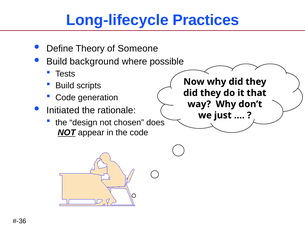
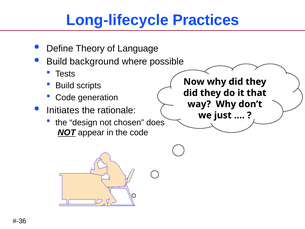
Someone: Someone -> Language (138, 48)
Initiated: Initiated -> Initiates (63, 110)
